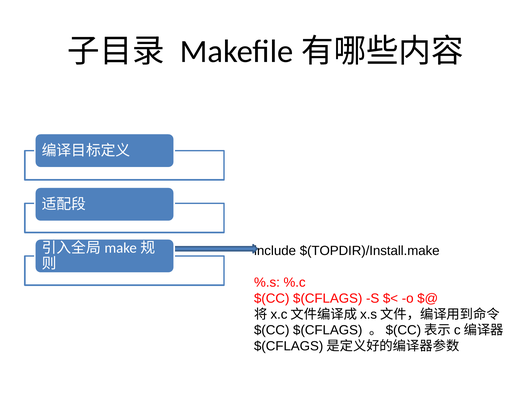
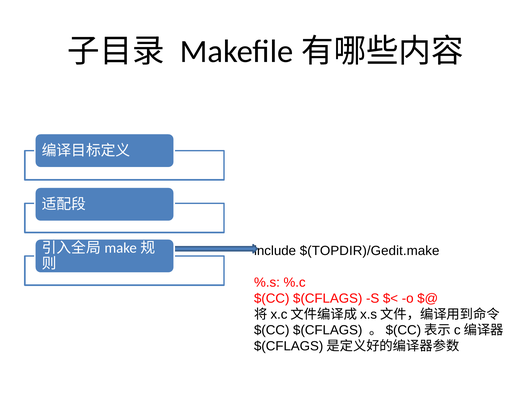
$(TOPDIR)/Install.make: $(TOPDIR)/Install.make -> $(TOPDIR)/Gedit.make (370, 251)
